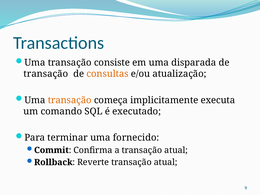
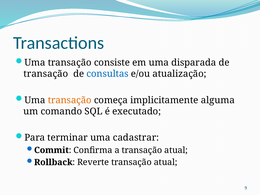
consultas colour: orange -> blue (108, 74)
executa: executa -> alguma (218, 100)
fornecido: fornecido -> cadastrar (136, 138)
